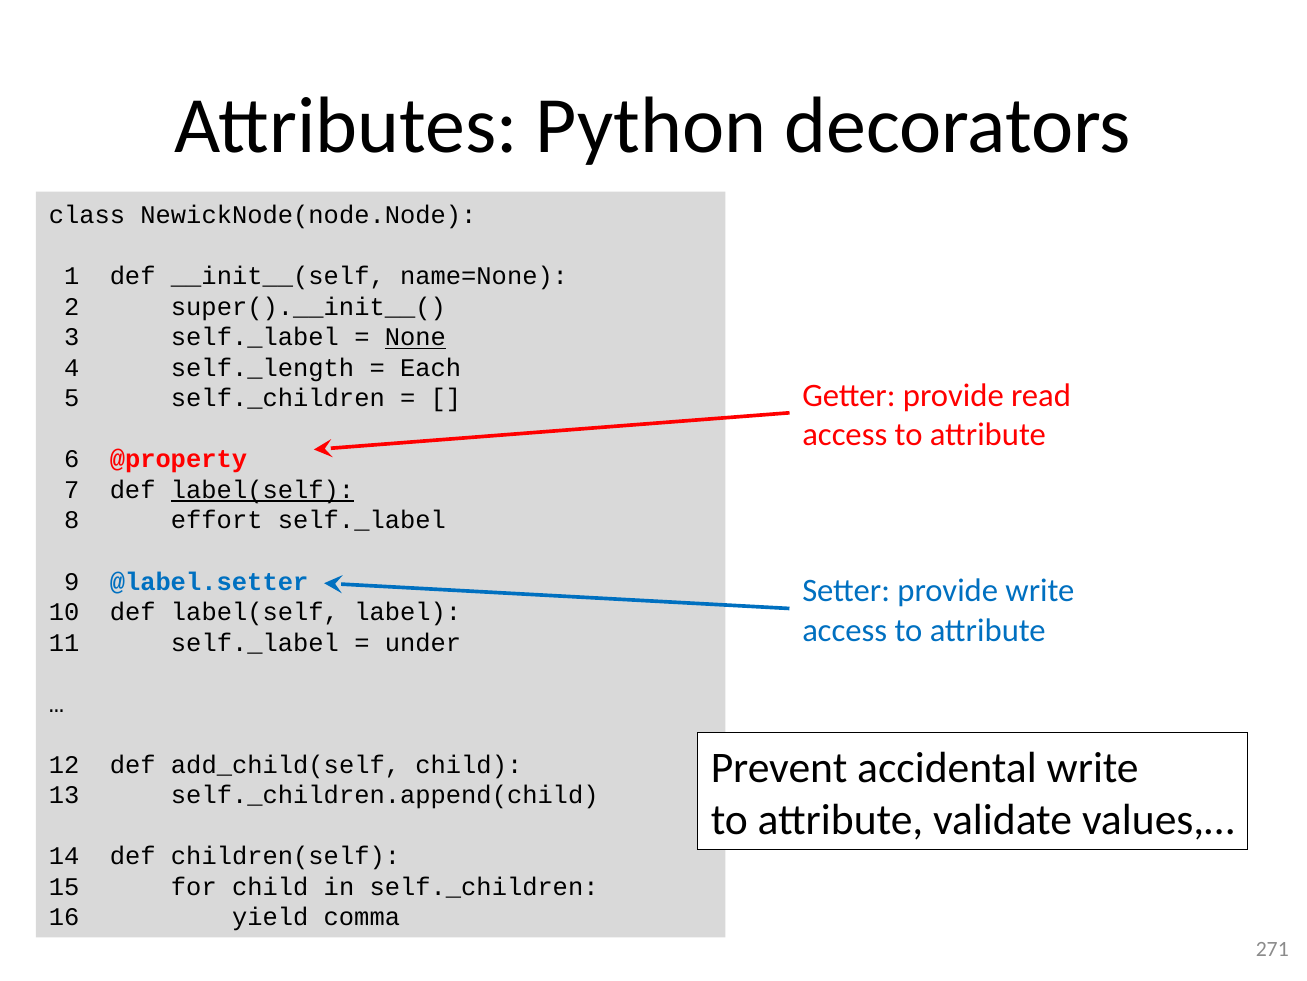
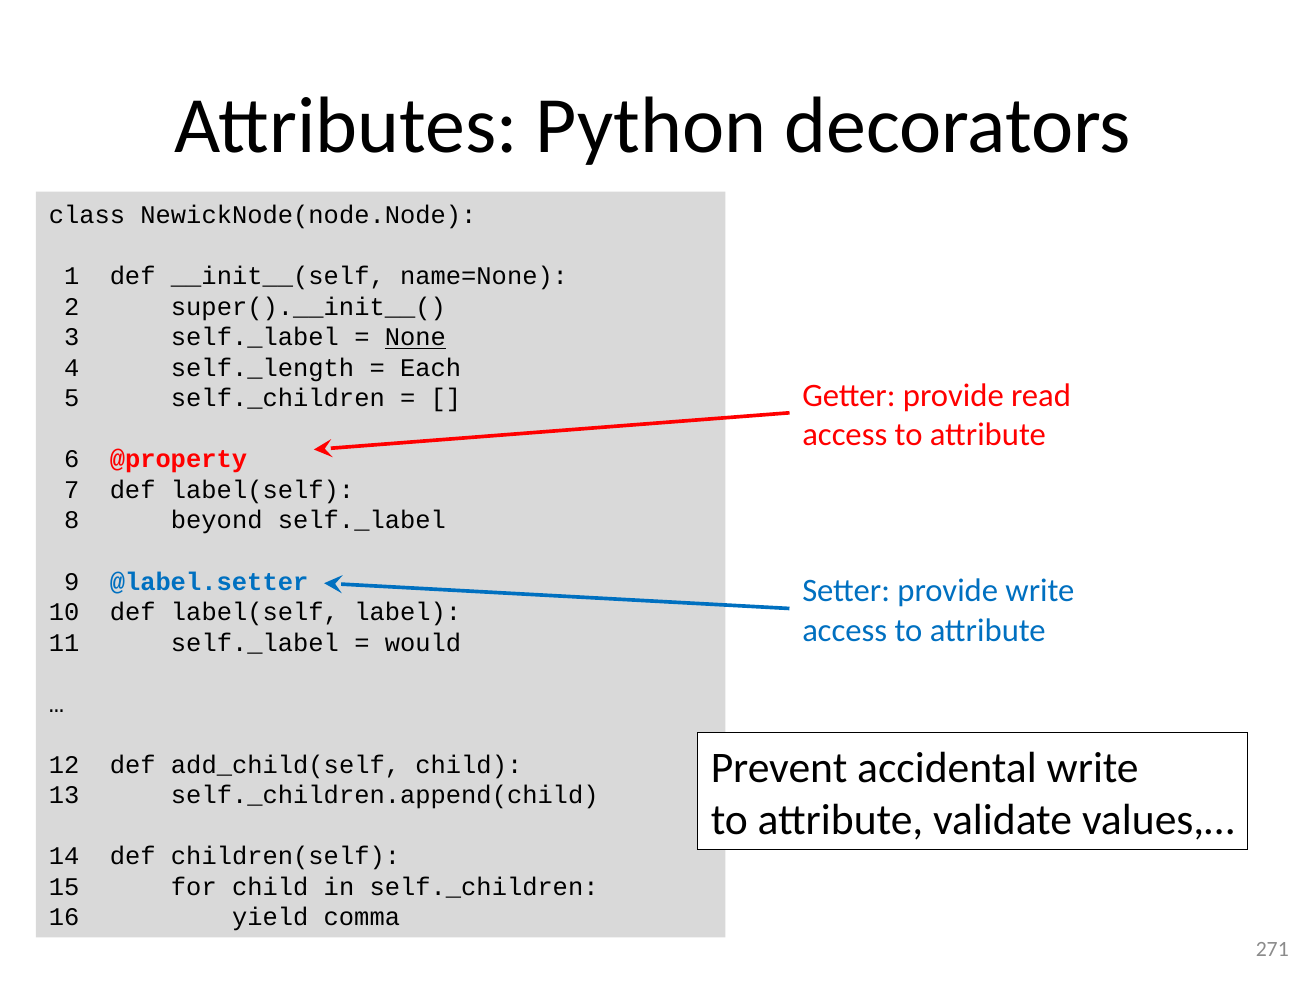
label(self underline: present -> none (263, 490)
effort: effort -> beyond (217, 520)
under: under -> would (423, 642)
